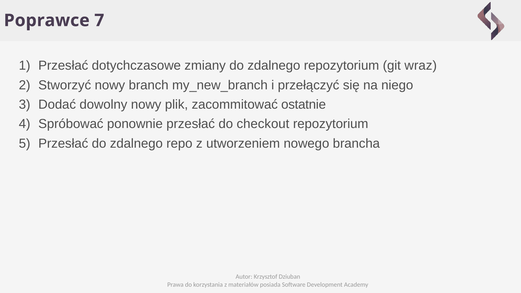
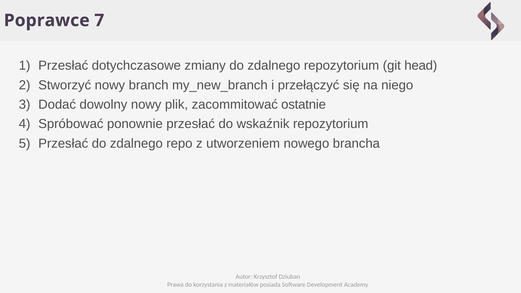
wraz: wraz -> head (421, 66)
checkout: checkout -> wskaźnik (263, 124)
